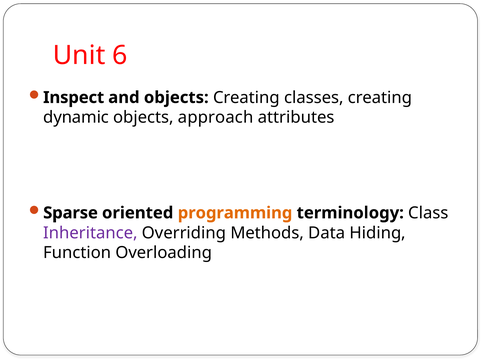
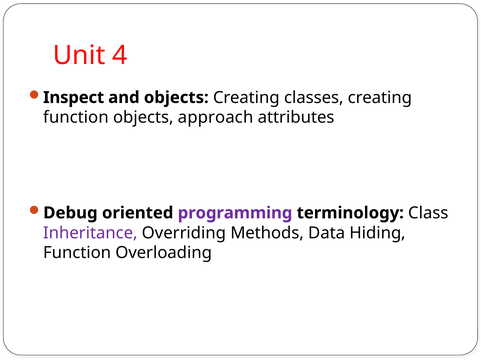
6: 6 -> 4 (120, 56)
dynamic: dynamic -> function (76, 118)
Sparse: Sparse -> Debug (70, 213)
programming colour: orange -> purple (235, 213)
